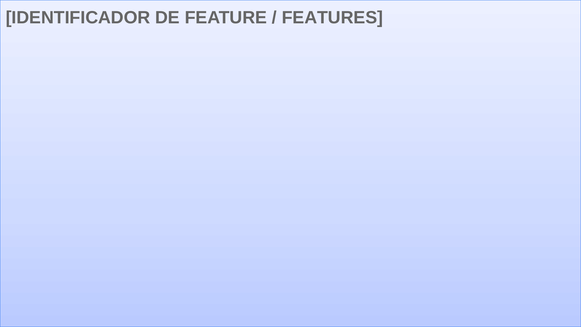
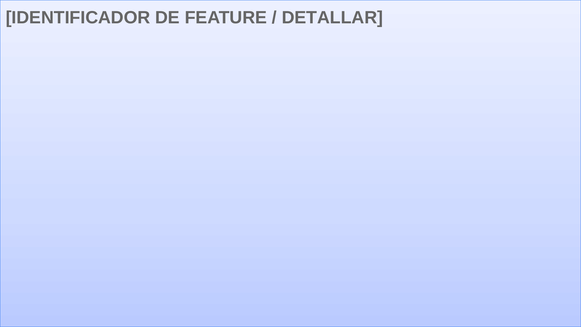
FEATURES: FEATURES -> DETALLAR (332, 18)
